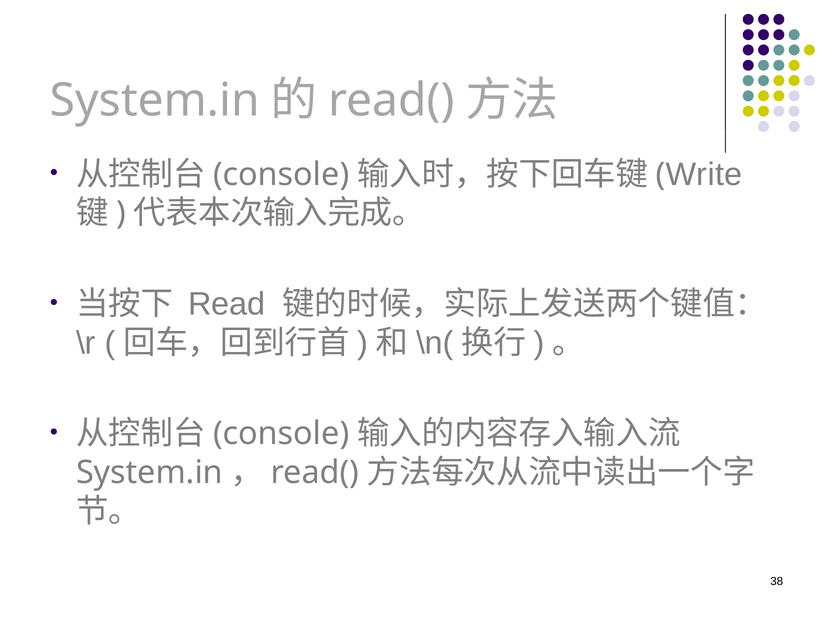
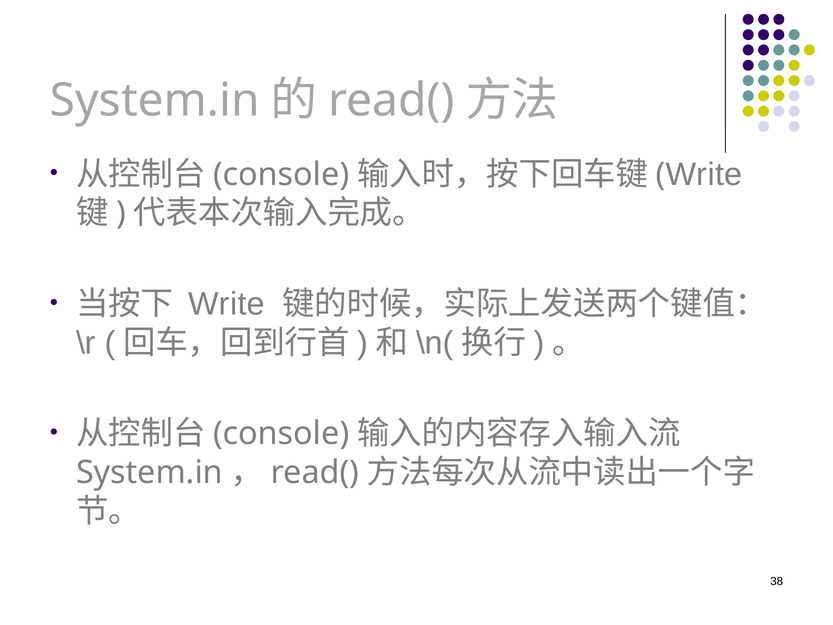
Read: Read -> Write (227, 304)
